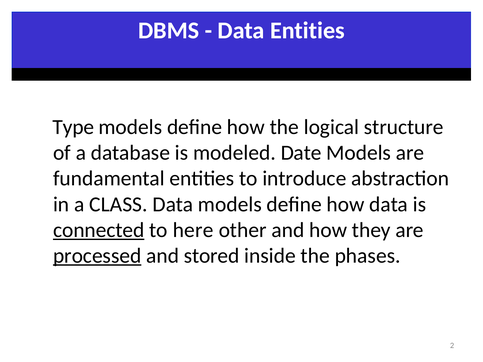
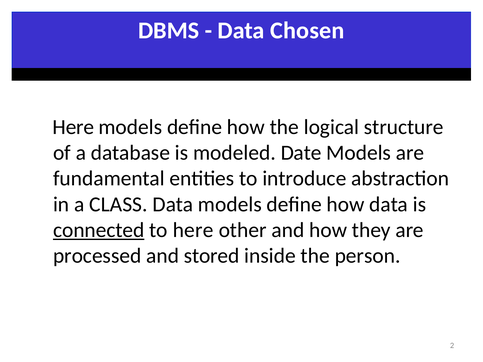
Data Entities: Entities -> Chosen (307, 31)
Type: Type -> Here (73, 127)
processed underline: present -> none (97, 256)
phases: phases -> person (368, 256)
